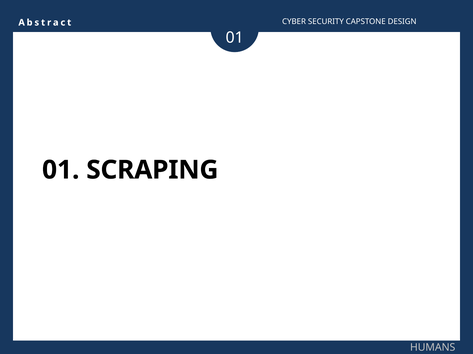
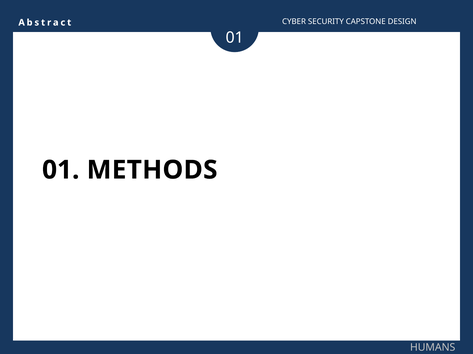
SCRAPING: SCRAPING -> METHODS (152, 170)
